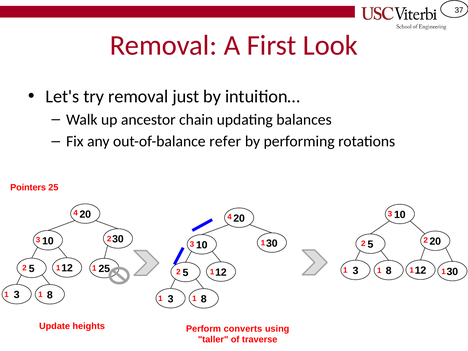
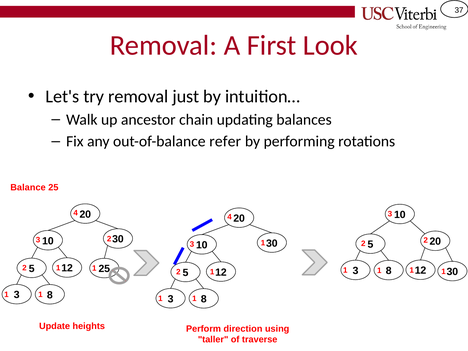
Pointers: Pointers -> Balance (28, 187)
converts: converts -> direction (243, 329)
